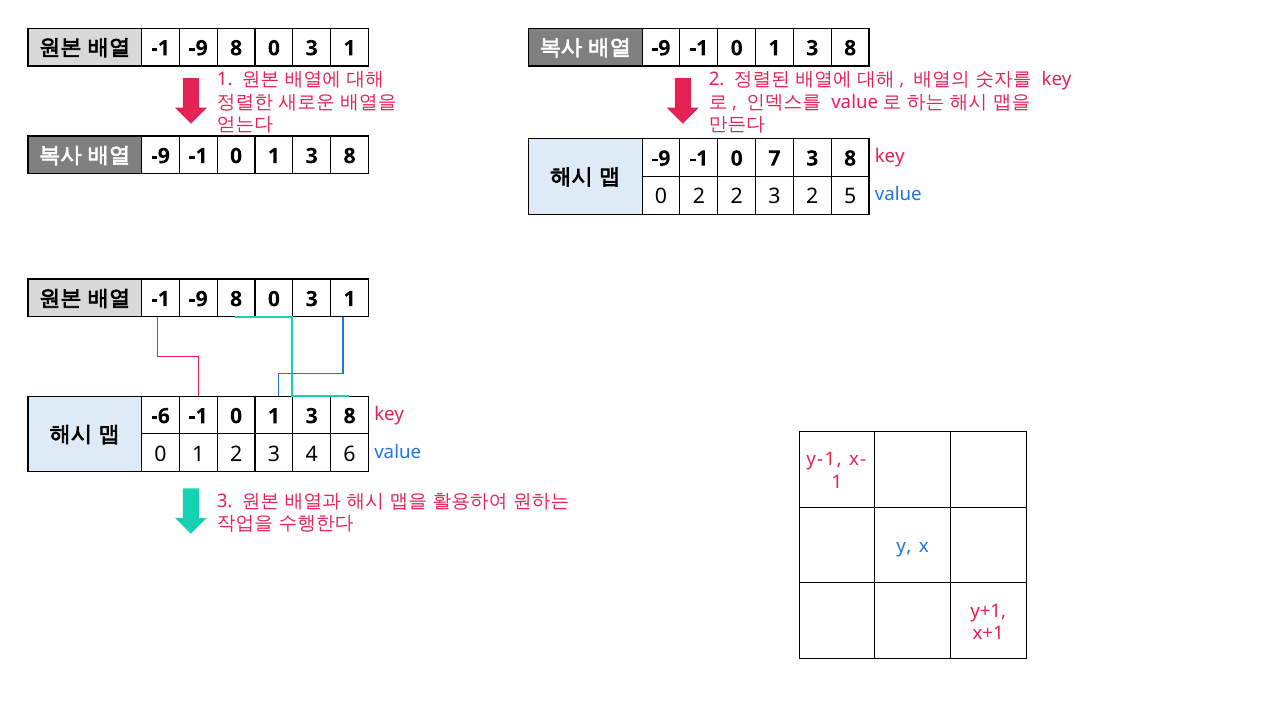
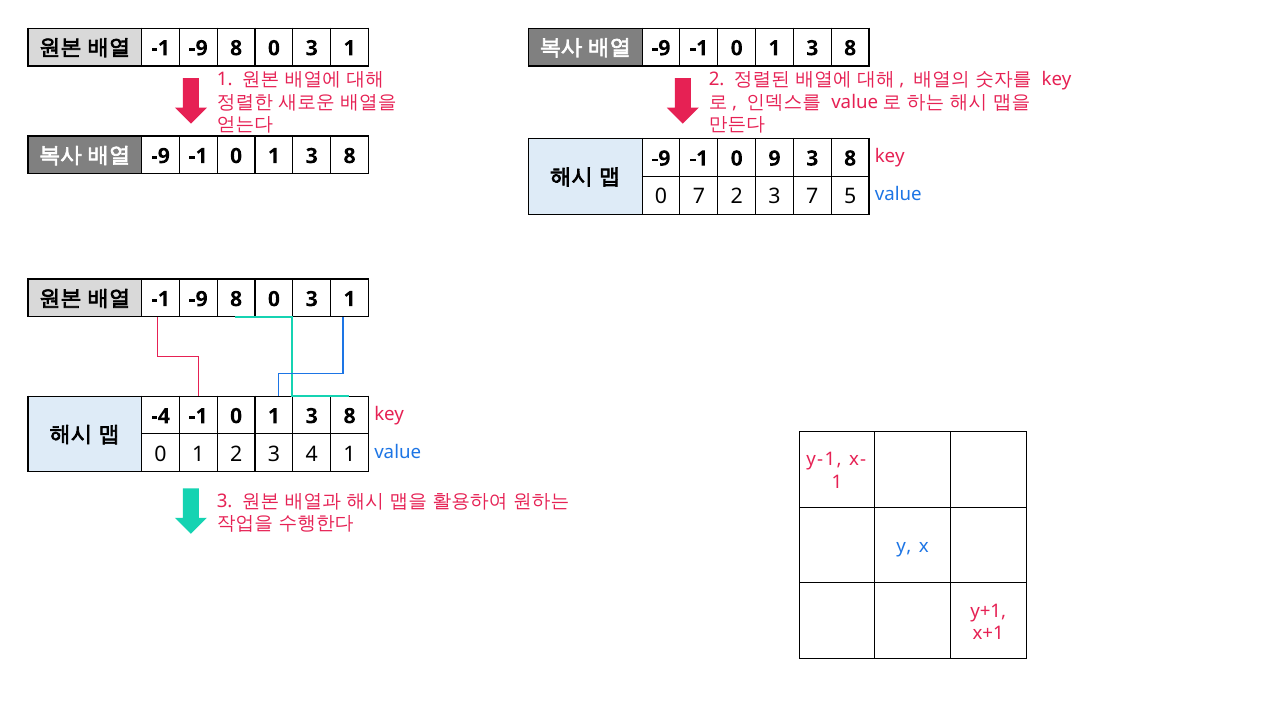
7: 7 -> 9 (775, 158)
0 2: 2 -> 7 (699, 196)
3 2: 2 -> 7 (812, 196)
-6: -6 -> -4 (160, 416)
4 6: 6 -> 1 (350, 454)
